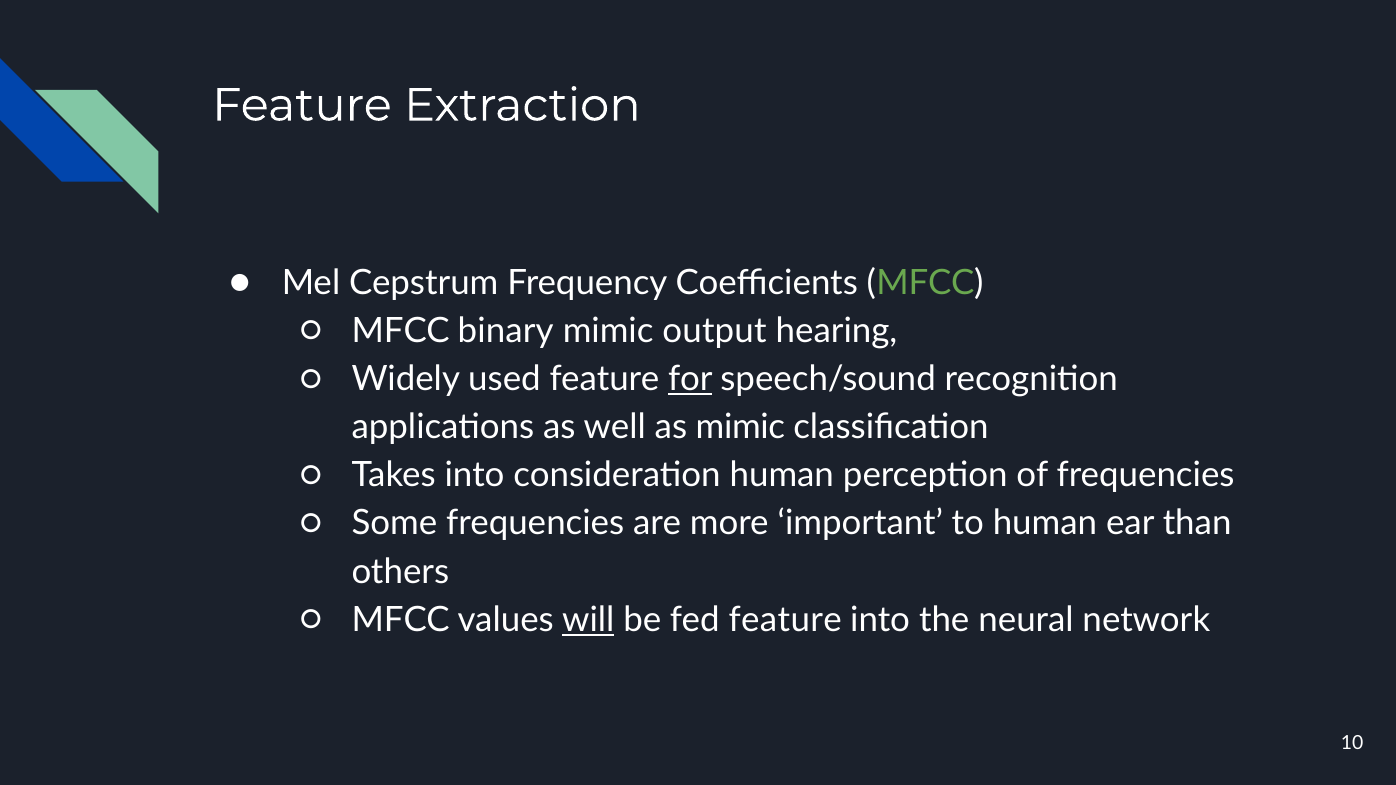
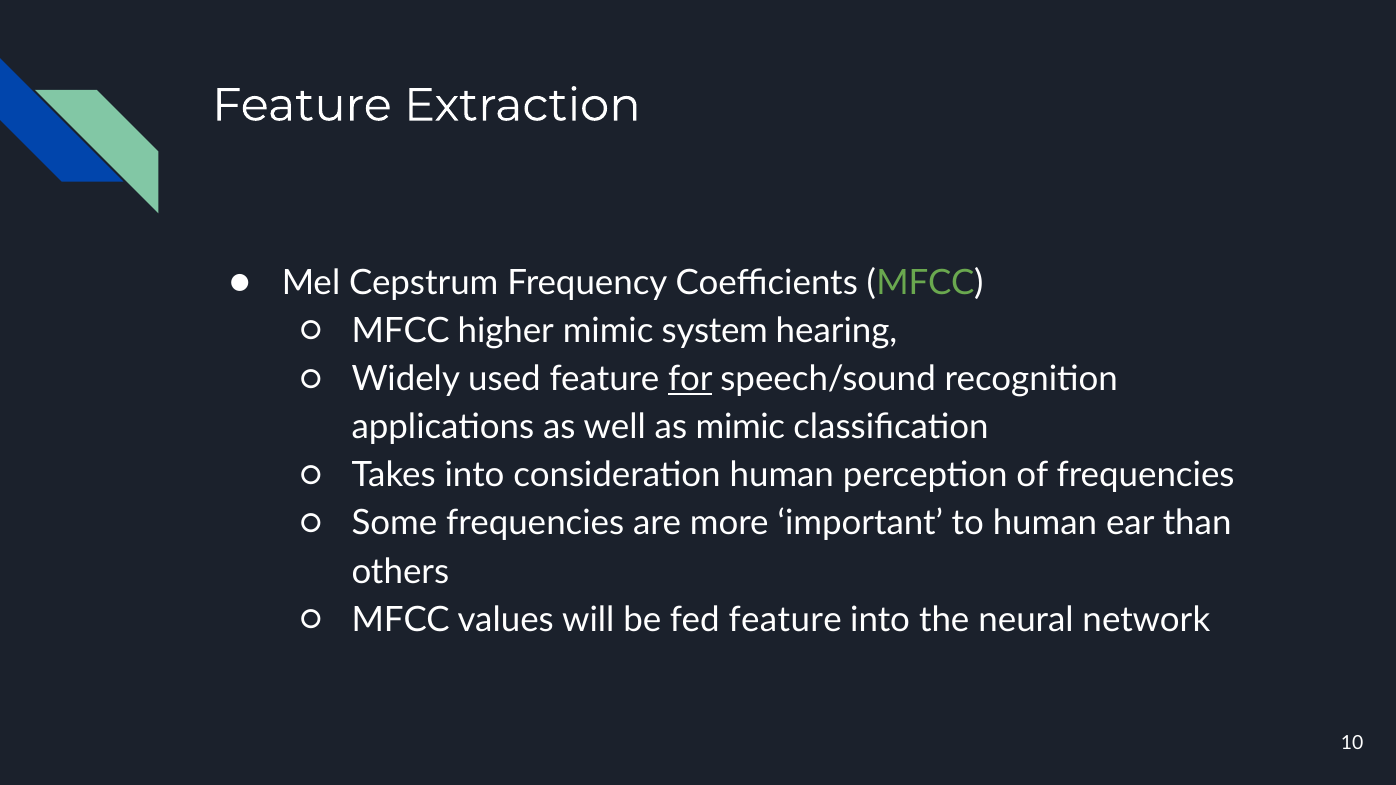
binary: binary -> higher (506, 331)
output: output -> system (715, 331)
will underline: present -> none (588, 620)
